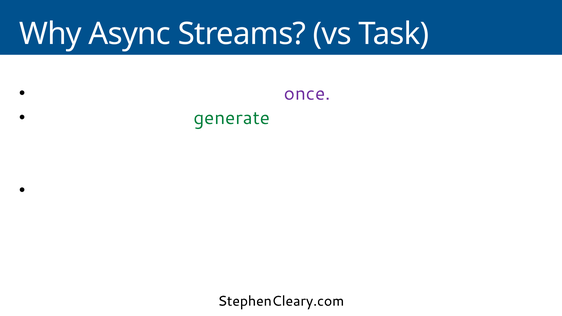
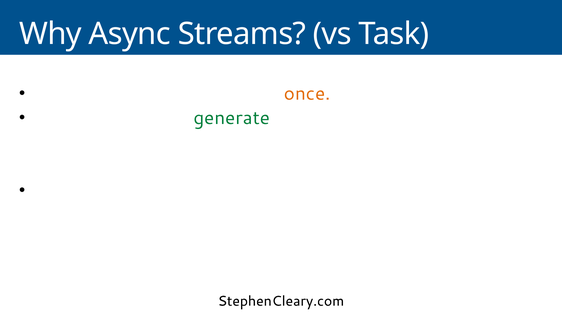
once colour: purple -> orange (307, 94)
